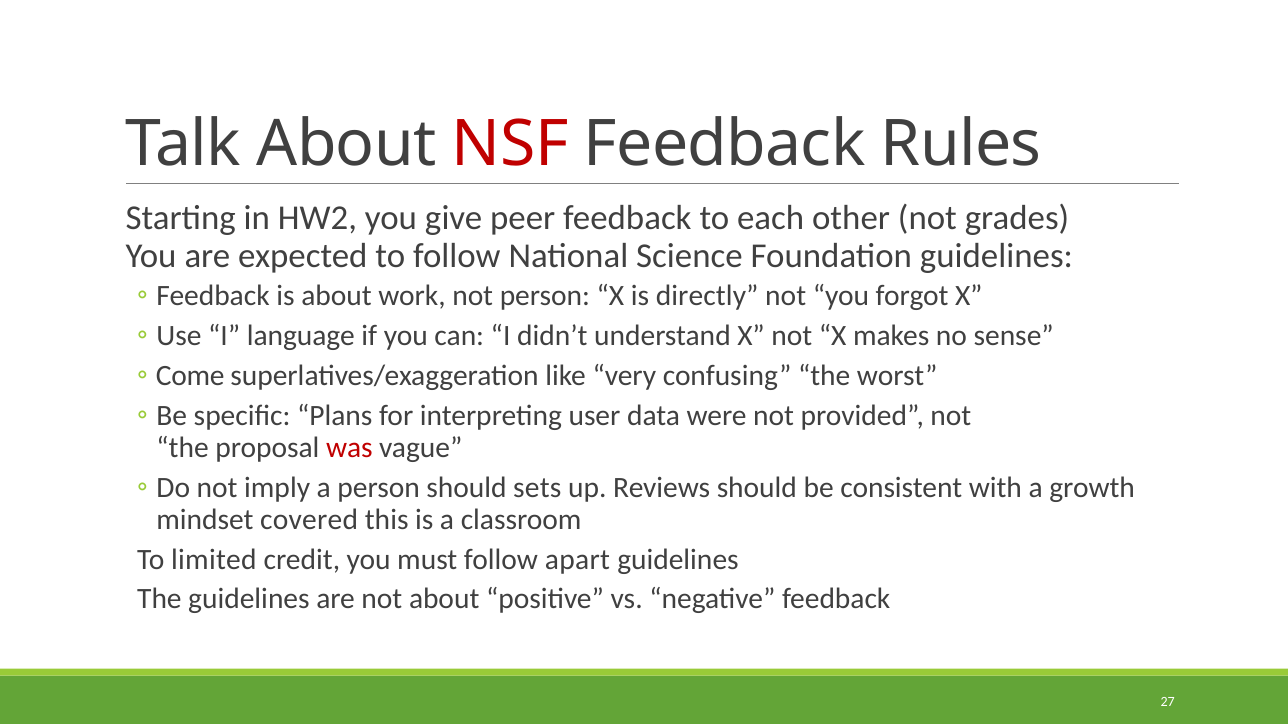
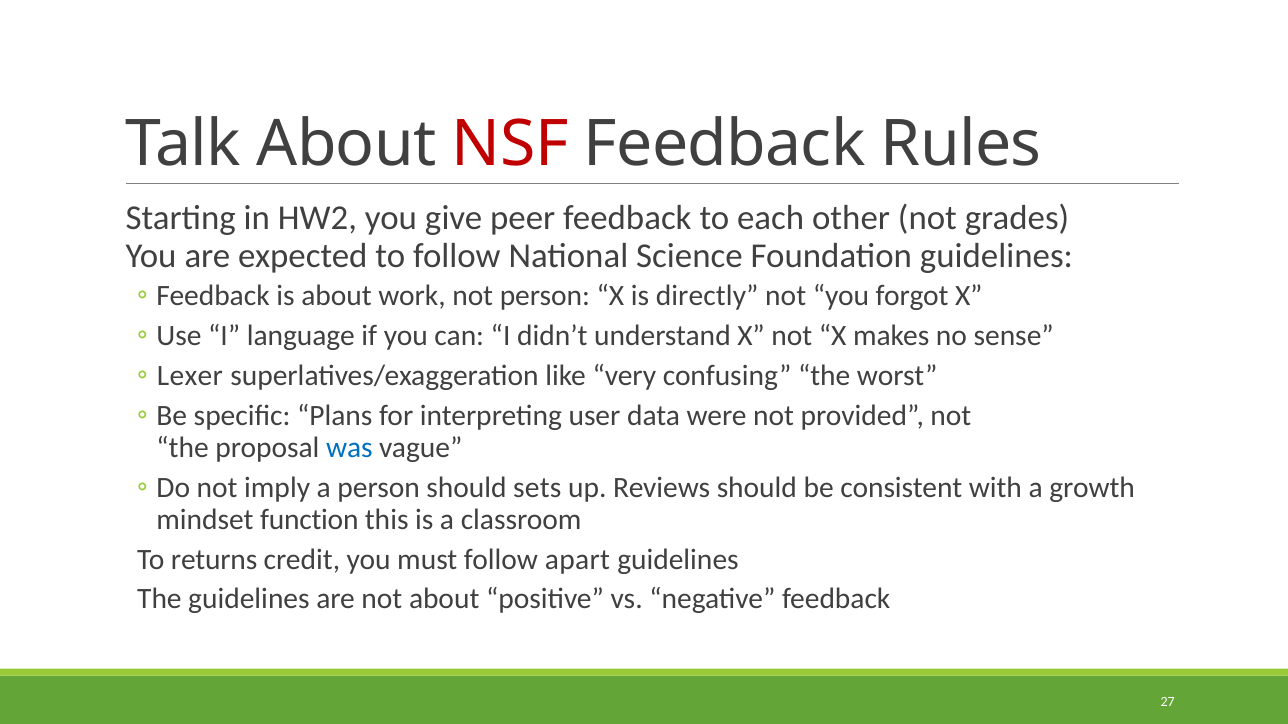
Come: Come -> Lexer (190, 376)
was colour: red -> blue (349, 448)
covered: covered -> function (309, 520)
limited: limited -> returns (214, 560)
